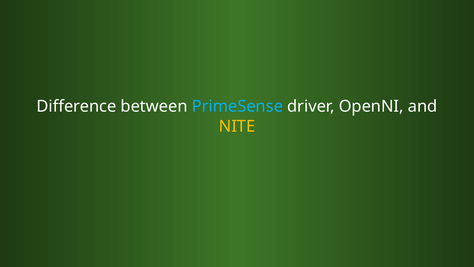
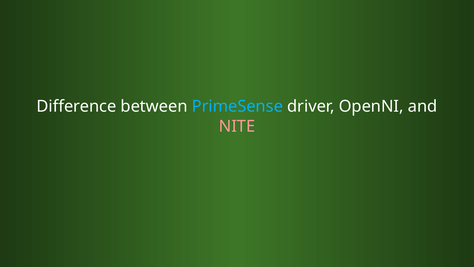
NITE colour: yellow -> pink (237, 126)
